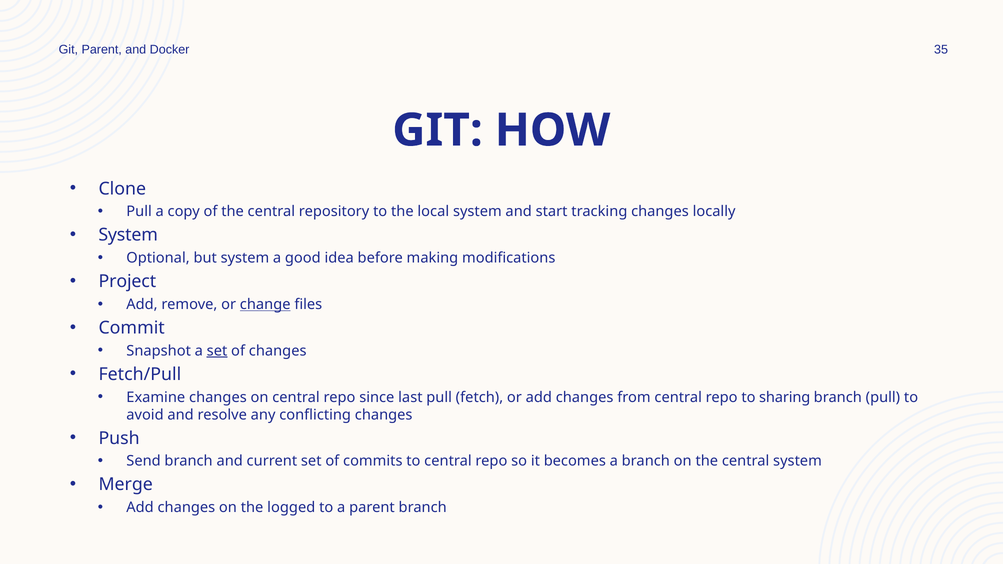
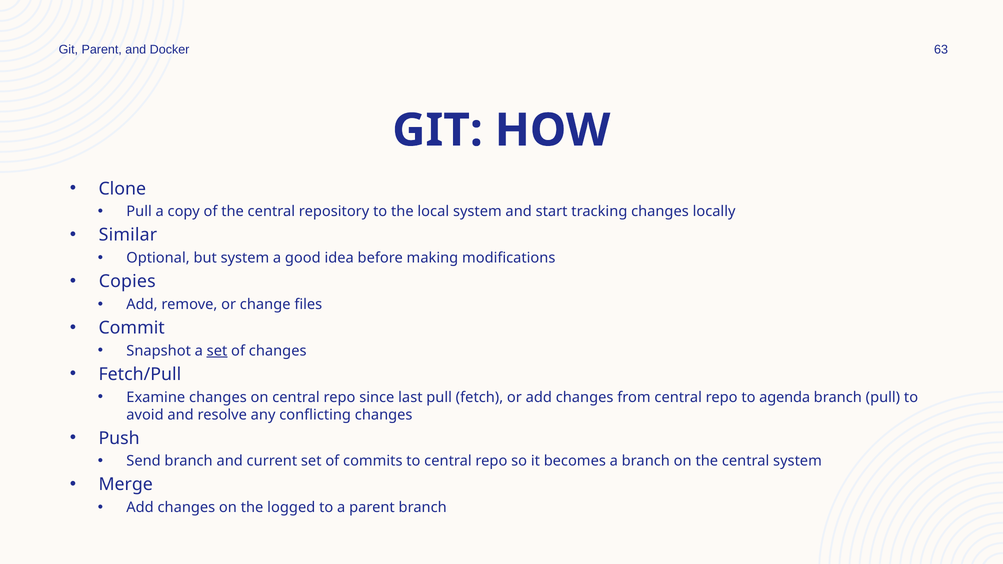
35: 35 -> 63 (941, 50)
System: System -> Similar (128, 235)
Project: Project -> Copies (127, 282)
change underline: present -> none (265, 305)
sharing: sharing -> agenda (785, 397)
